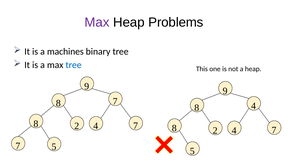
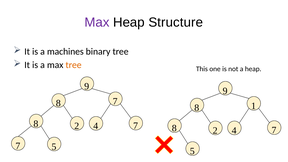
Problems: Problems -> Structure (176, 22)
tree colour: blue -> orange (74, 65)
8 4: 4 -> 1 (254, 106)
